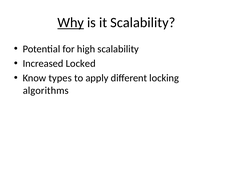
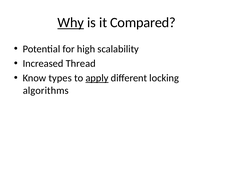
it Scalability: Scalability -> Compared (143, 23)
Locked: Locked -> Thread (81, 63)
apply underline: none -> present (97, 78)
